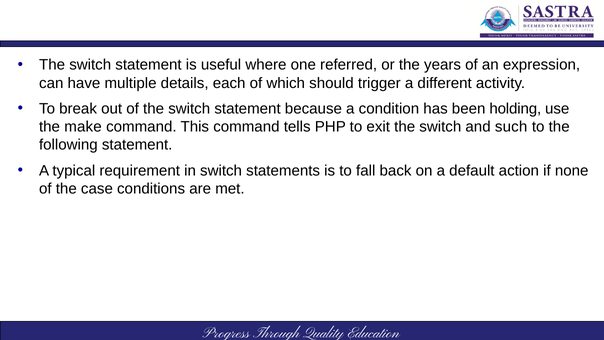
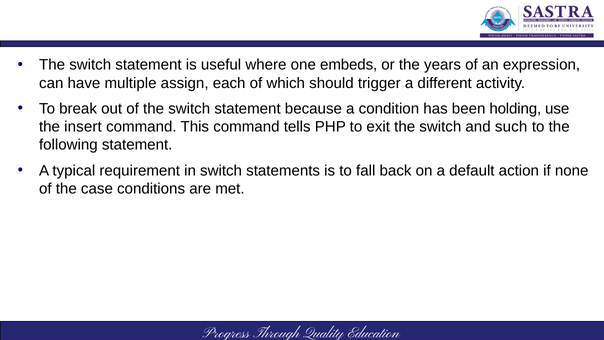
referred: referred -> embeds (349, 65)
details: details -> assign (185, 83)
make: make -> insert (83, 127)
